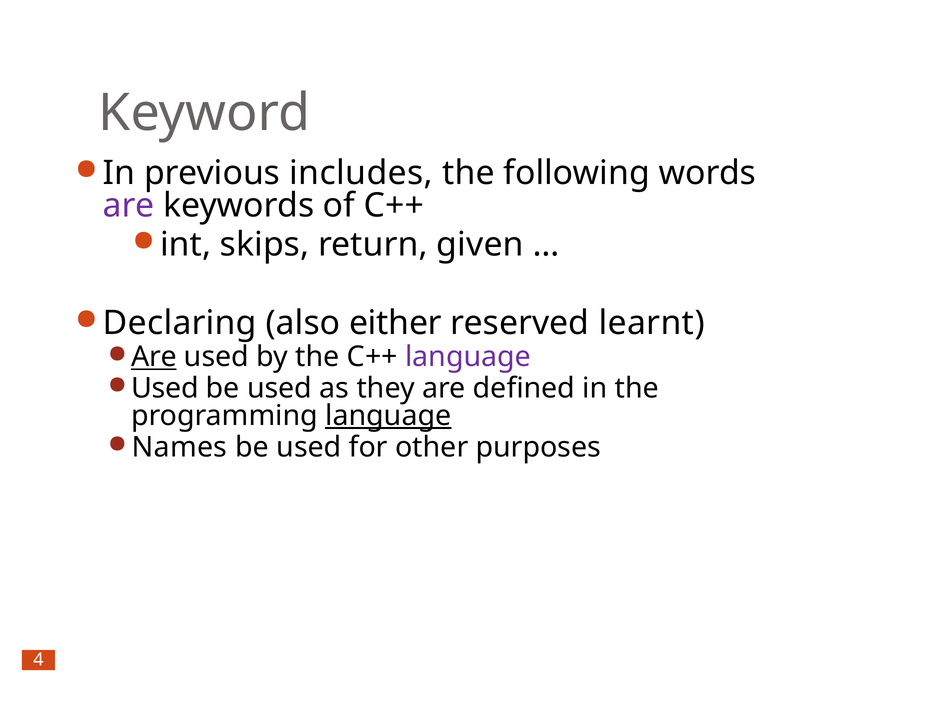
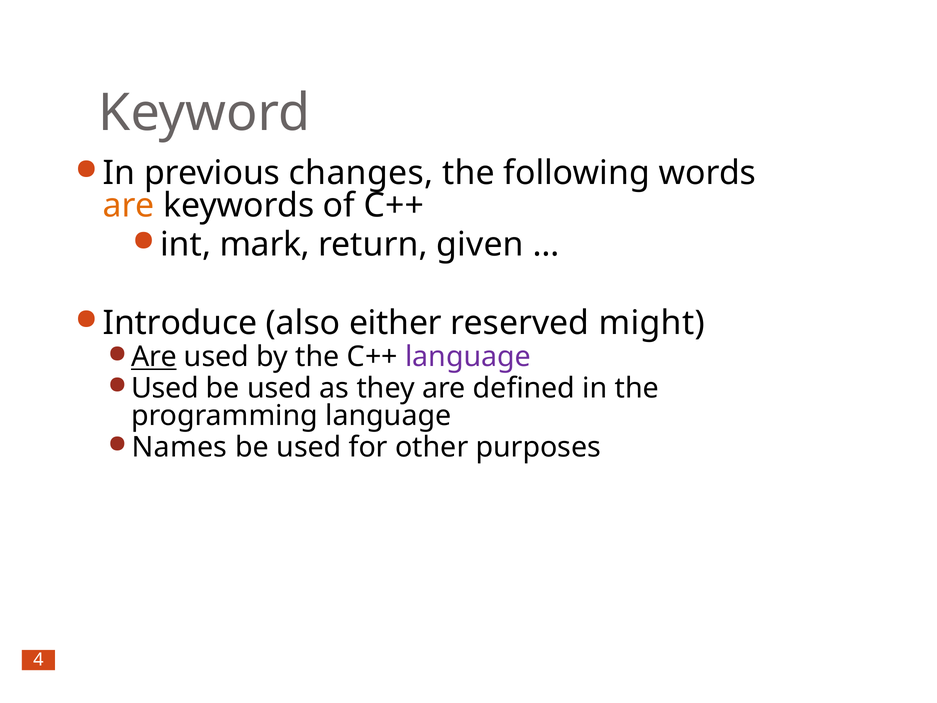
includes: includes -> changes (361, 173)
are colour: purple -> orange (129, 206)
skips: skips -> mark (265, 245)
Declaring: Declaring -> Introduce (180, 323)
learnt: learnt -> might (652, 323)
language underline: present -> none (388, 416)
